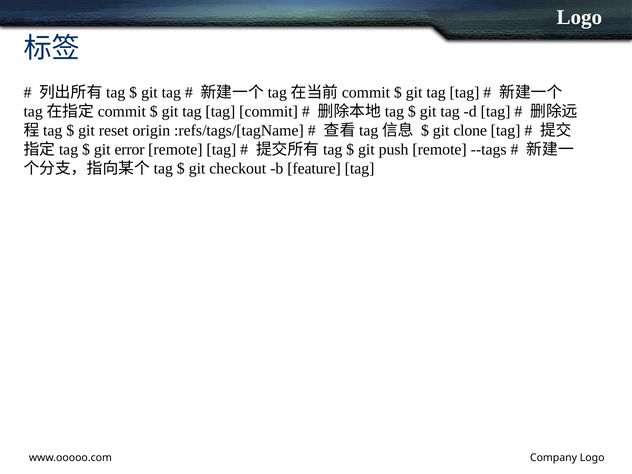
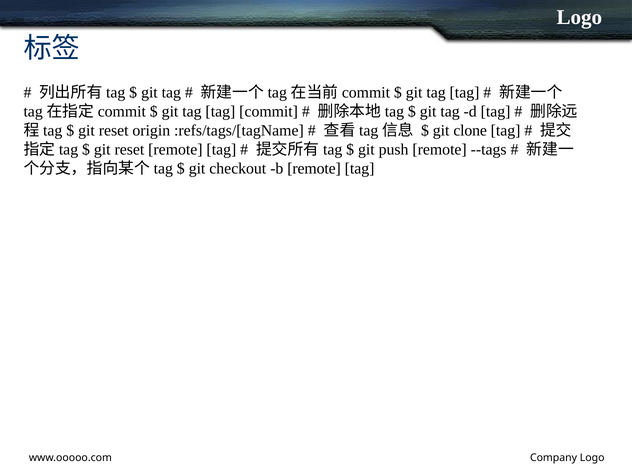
error: error -> reset (129, 150)
b feature: feature -> remote (314, 169)
